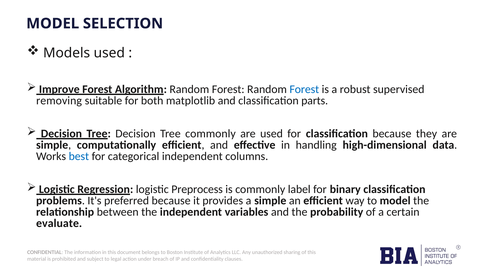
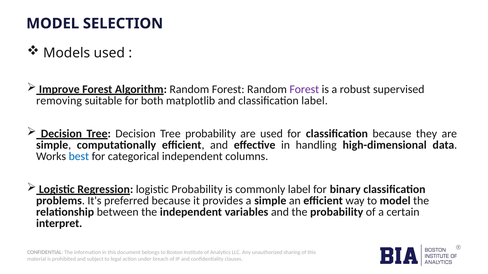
Forest colour: blue -> purple (304, 89)
classification parts: parts -> label (315, 101)
Tree commonly: commonly -> probability (211, 134)
logistic Preprocess: Preprocess -> Probability (197, 190)
evaluate: evaluate -> interpret (59, 224)
